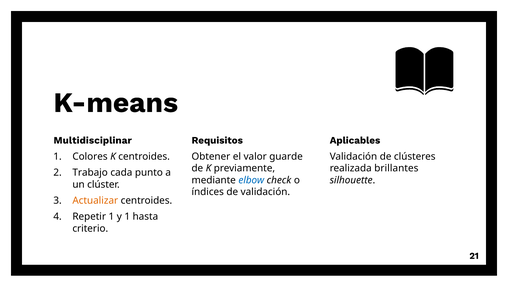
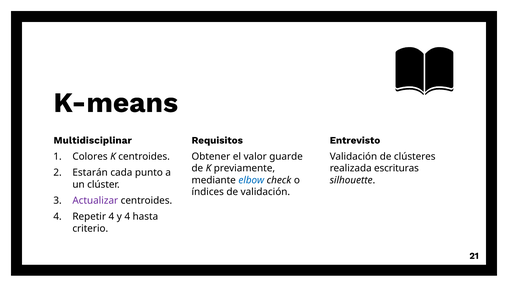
Aplicables: Aplicables -> Entrevisto (355, 140)
brillantes: brillantes -> escrituras (396, 168)
Trabajo: Trabajo -> Estarán (90, 172)
Actualizar colour: orange -> purple (95, 200)
Repetir 1: 1 -> 4 (111, 216)
y 1: 1 -> 4 (127, 216)
